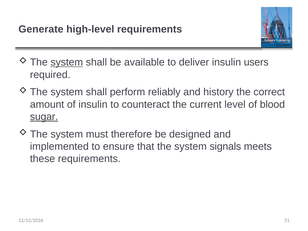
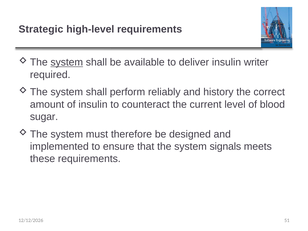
Generate: Generate -> Strategic (41, 29)
users: users -> writer (256, 62)
sugar underline: present -> none (44, 117)
